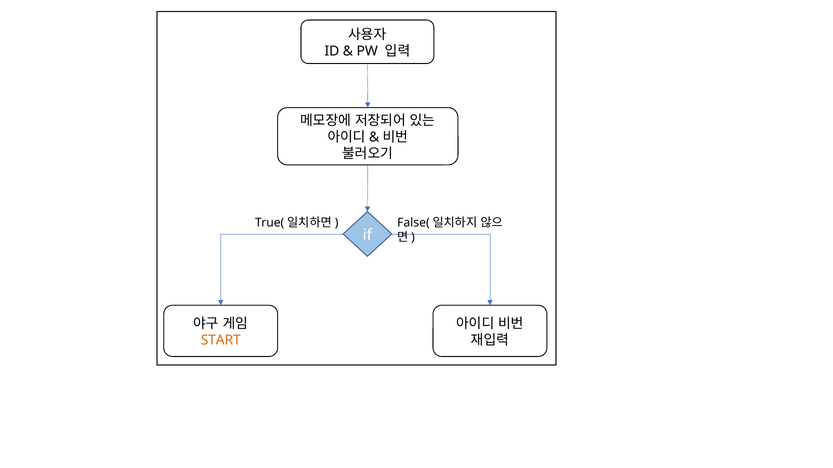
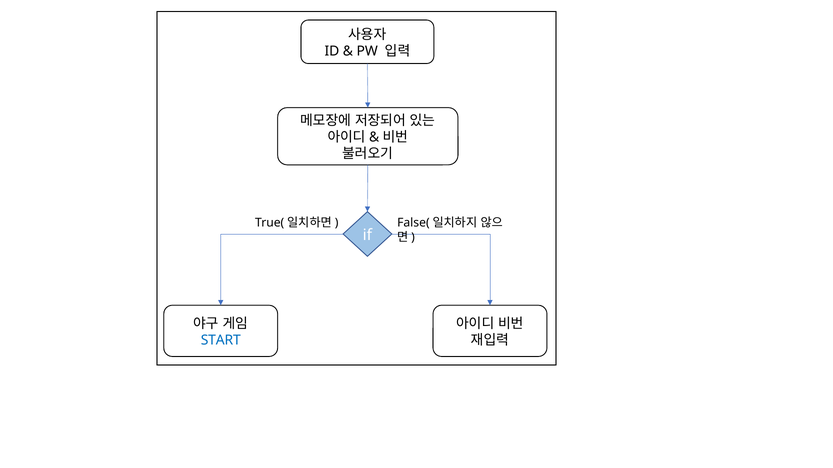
START colour: orange -> blue (221, 341)
